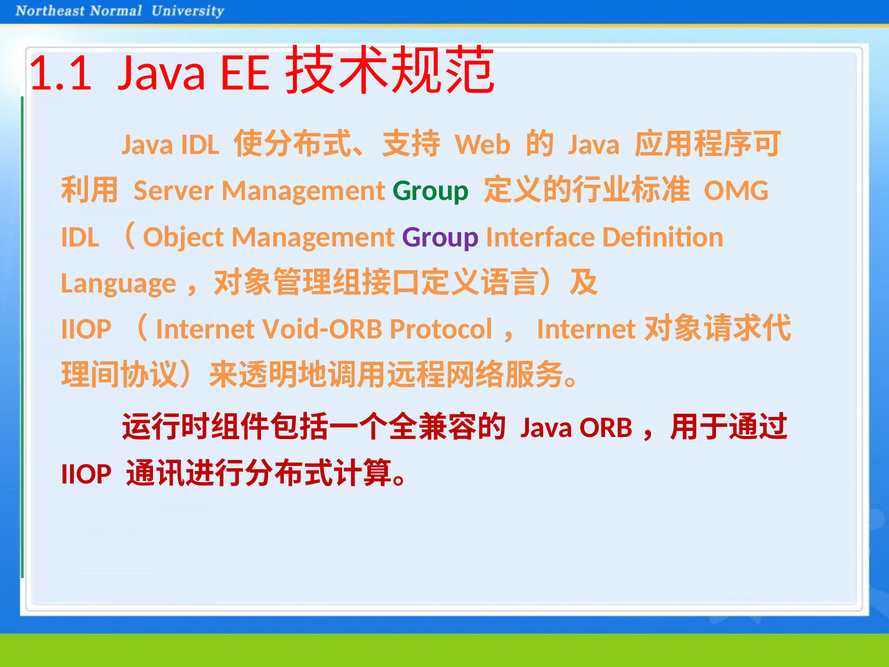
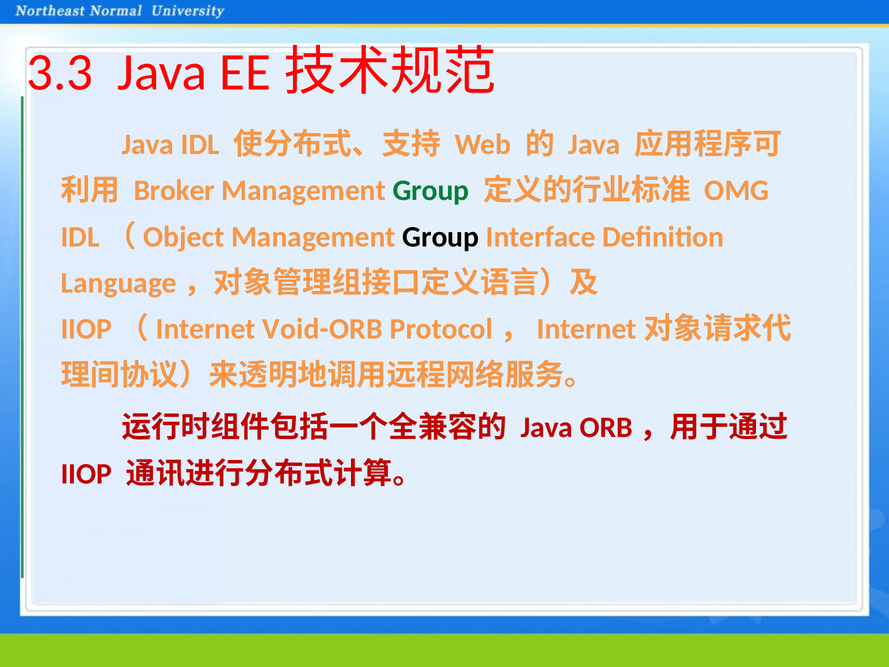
1.1: 1.1 -> 3.3 (60, 72)
Server: Server -> Broker (174, 190)
Group colour: purple -> black (441, 237)
